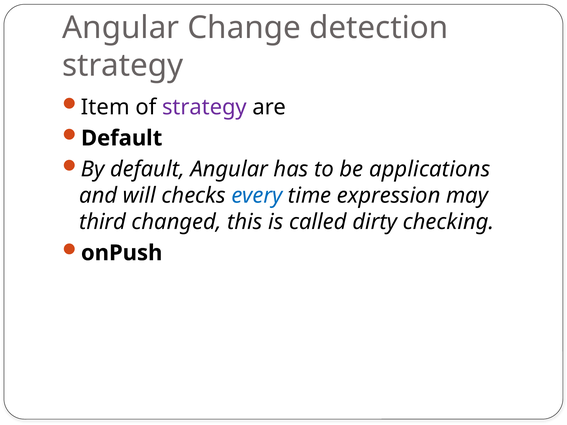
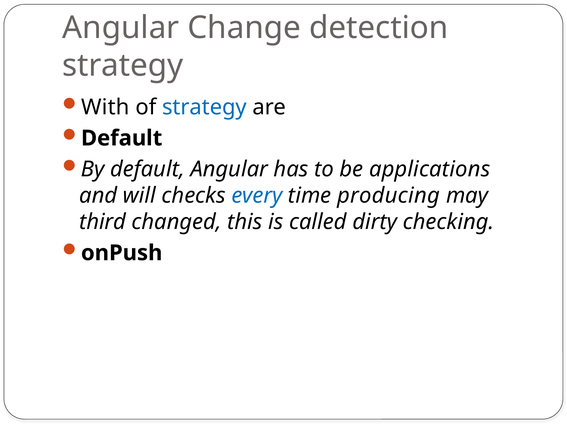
Item: Item -> With (105, 107)
strategy colour: purple -> blue (205, 107)
expression: expression -> producing (389, 196)
